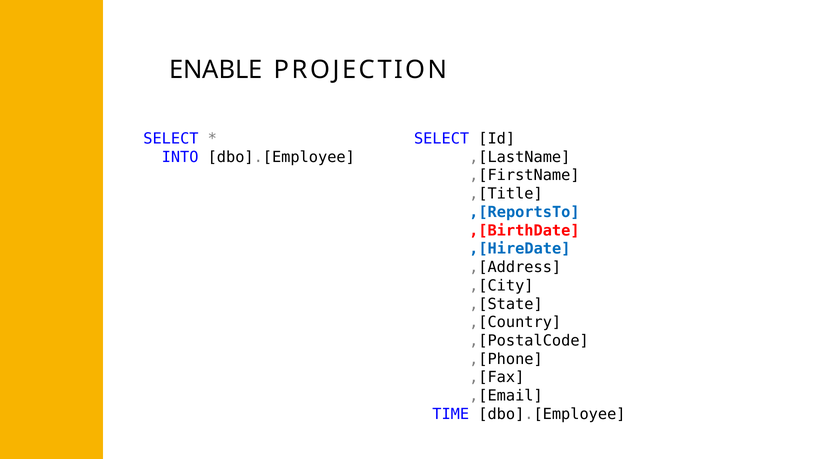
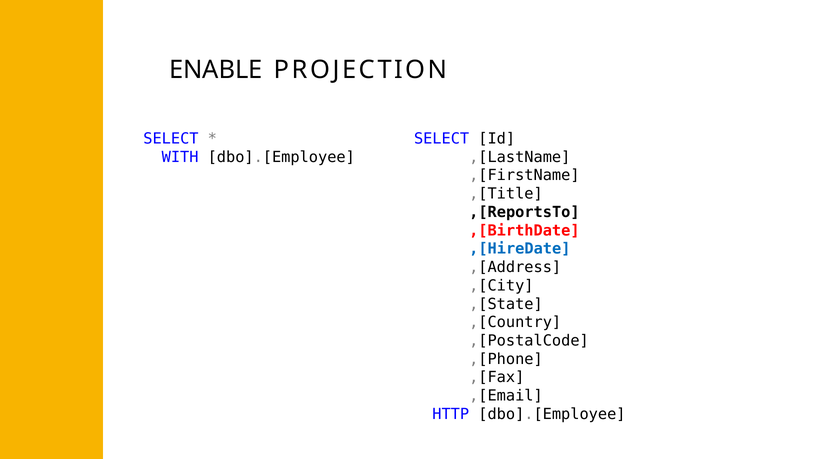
INTO: INTO -> WITH (180, 157)
,[ReportsTo colour: blue -> black (524, 212)
TIME: TIME -> HTTP (451, 414)
